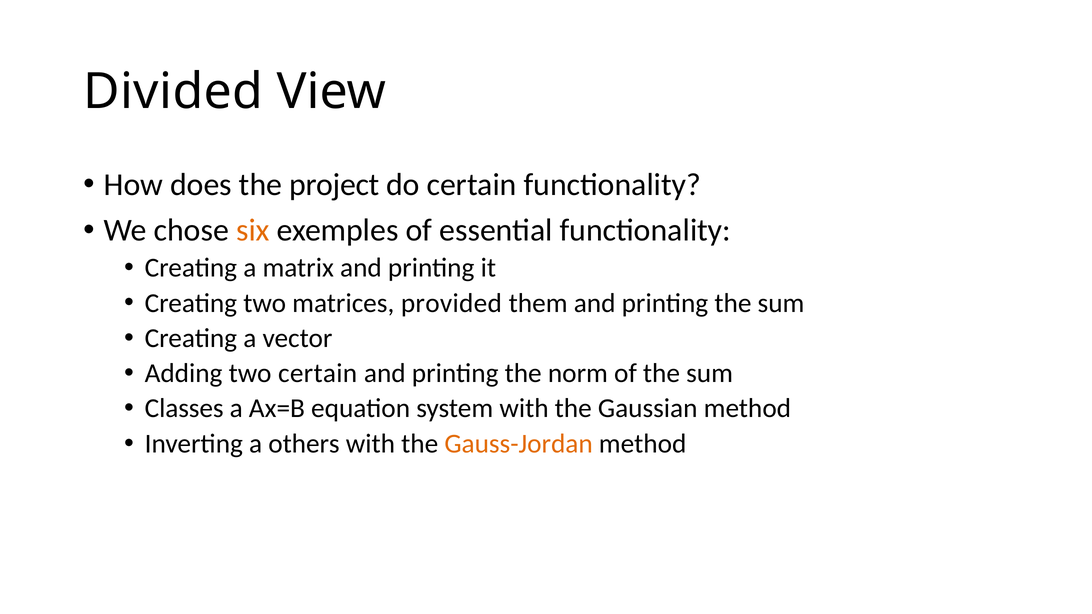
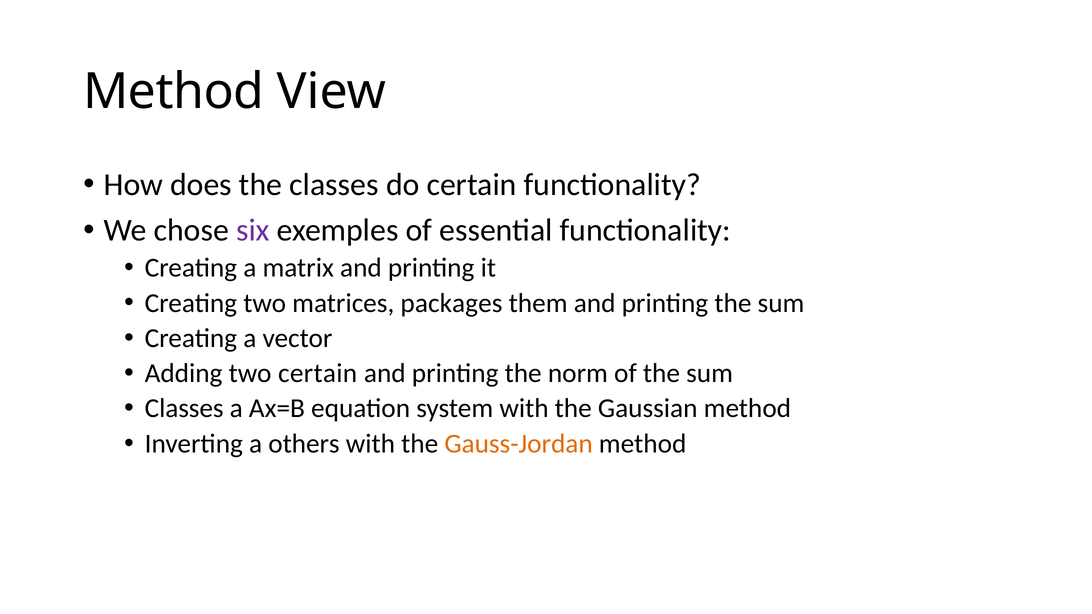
Divided: Divided -> Method (174, 92)
the project: project -> classes (334, 185)
six colour: orange -> purple (253, 230)
provided: provided -> packages (451, 303)
